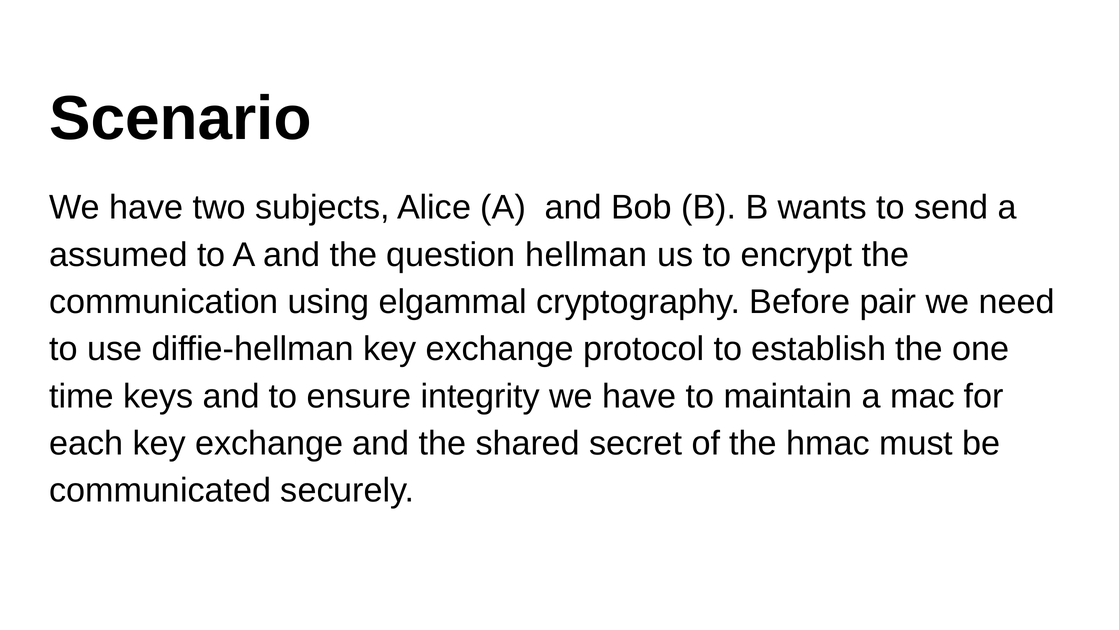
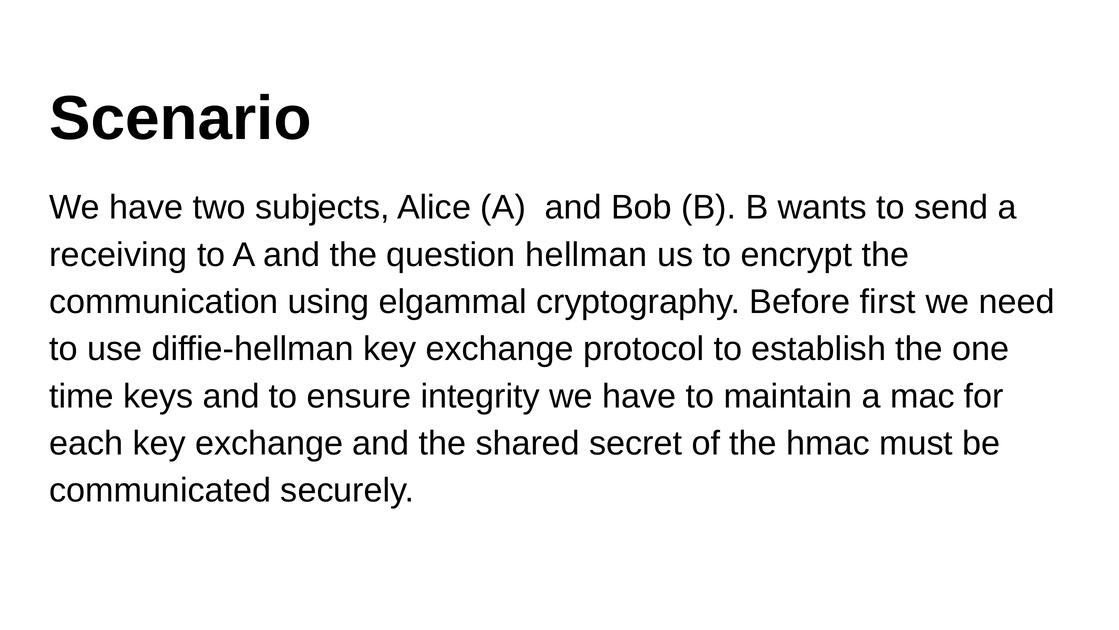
assumed: assumed -> receiving (118, 255)
pair: pair -> first (888, 302)
